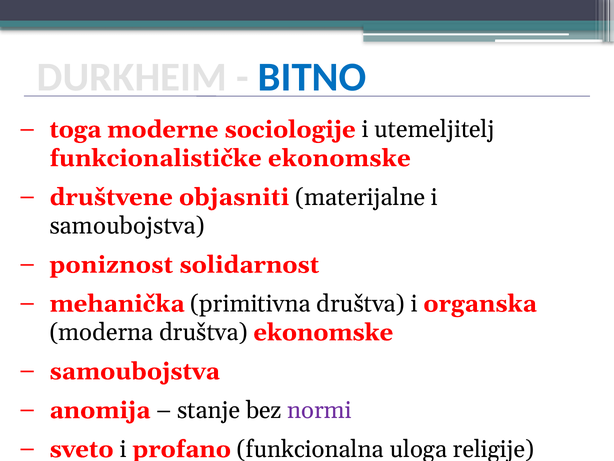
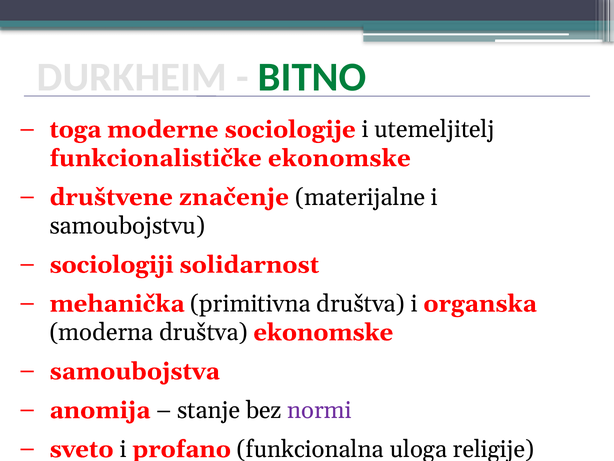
BITNO colour: blue -> green (312, 77)
objasniti: objasniti -> značenje (234, 197)
samoubojstva: samoubojstva -> samoubojstvu (127, 226)
poniznost: poniznost -> sociologiji (112, 265)
